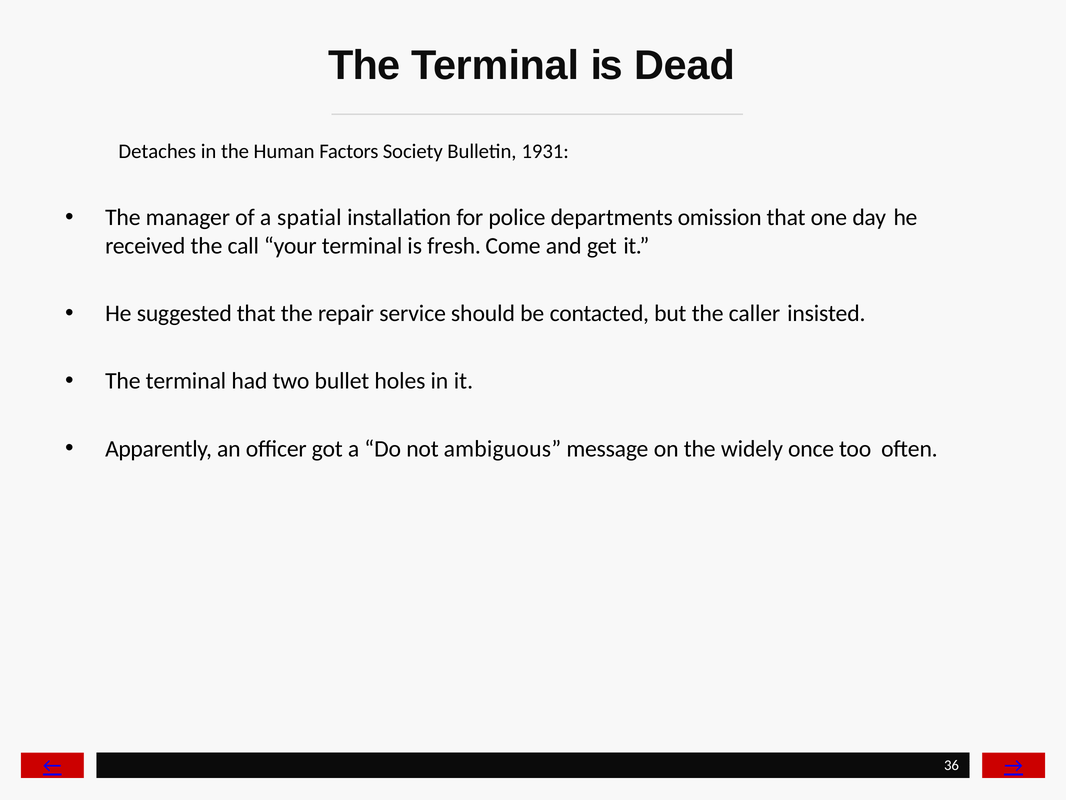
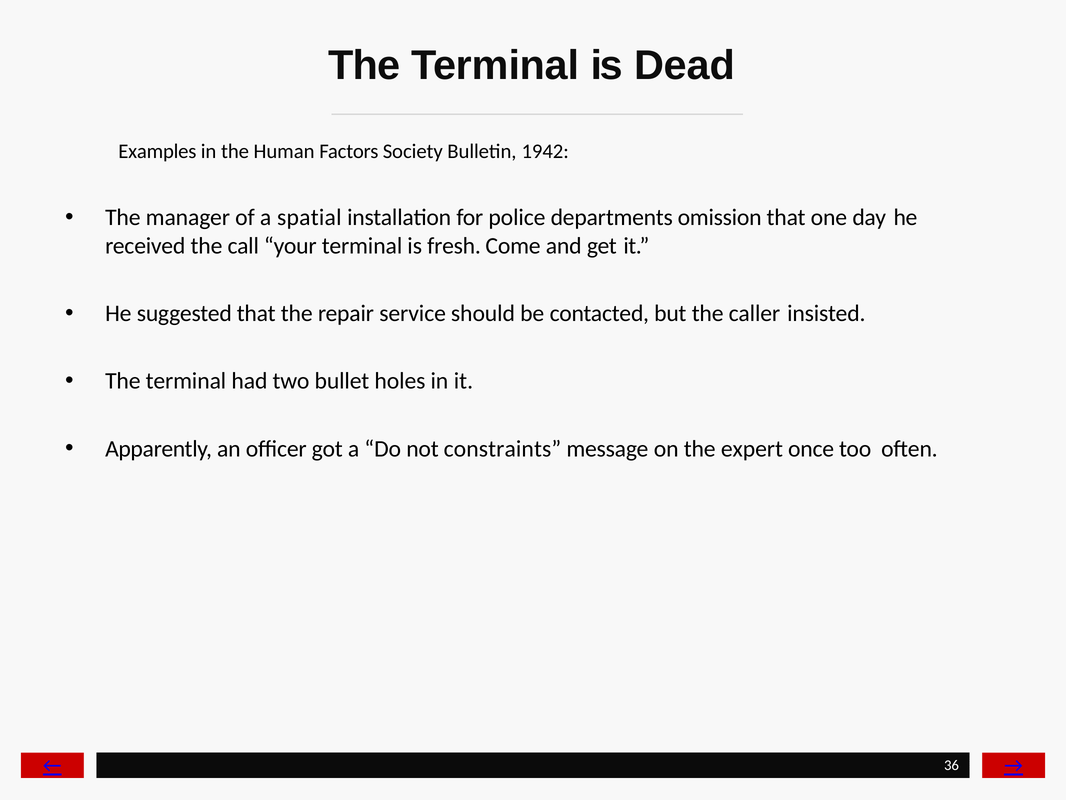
Detaches: Detaches -> Examples (157, 151)
1931: 1931 -> 1942 (545, 151)
ambiguous: ambiguous -> constraints (502, 448)
widely: widely -> expert (752, 448)
